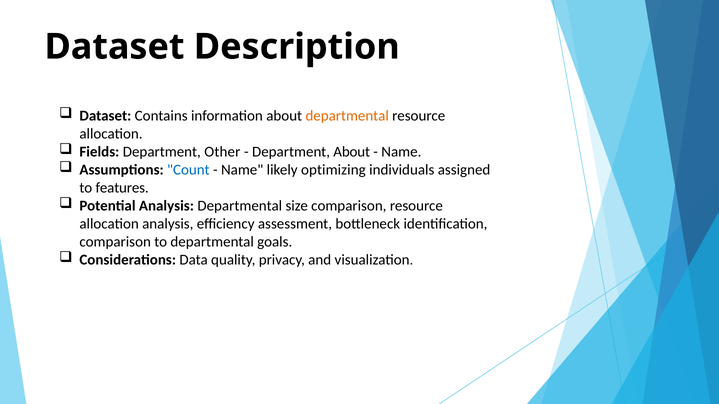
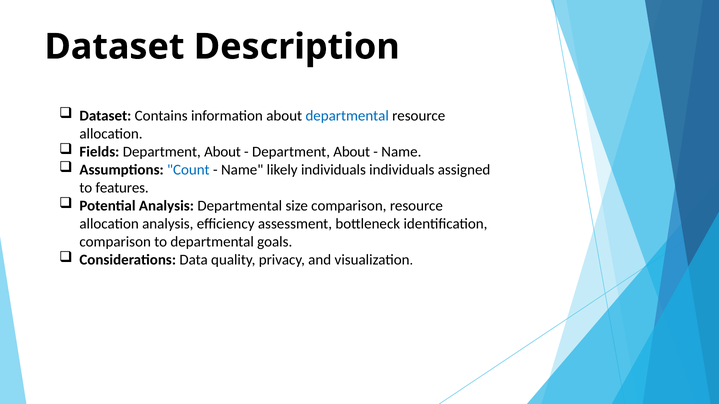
departmental colour: orange -> blue (347, 116)
Fields Department Other: Other -> About (223, 152)
likely optimizing: optimizing -> individuals (333, 170)
